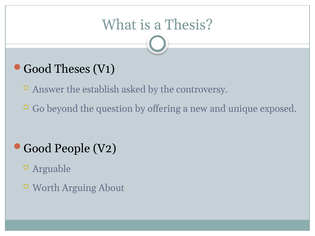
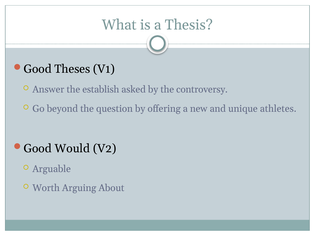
exposed: exposed -> athletes (278, 109)
People: People -> Would (72, 149)
